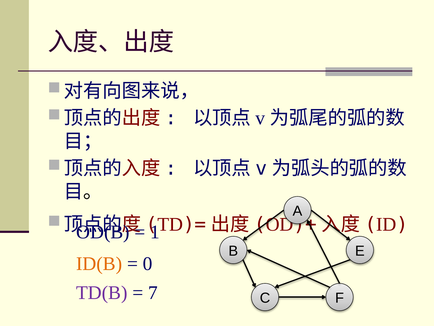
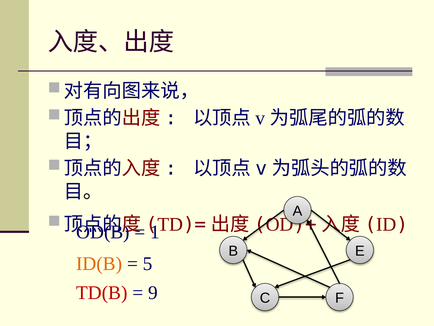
0: 0 -> 5 (148, 263)
TD(B colour: purple -> red (102, 292)
7: 7 -> 9 (153, 292)
